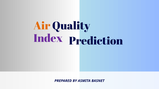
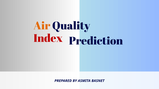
Index colour: purple -> red (48, 39)
